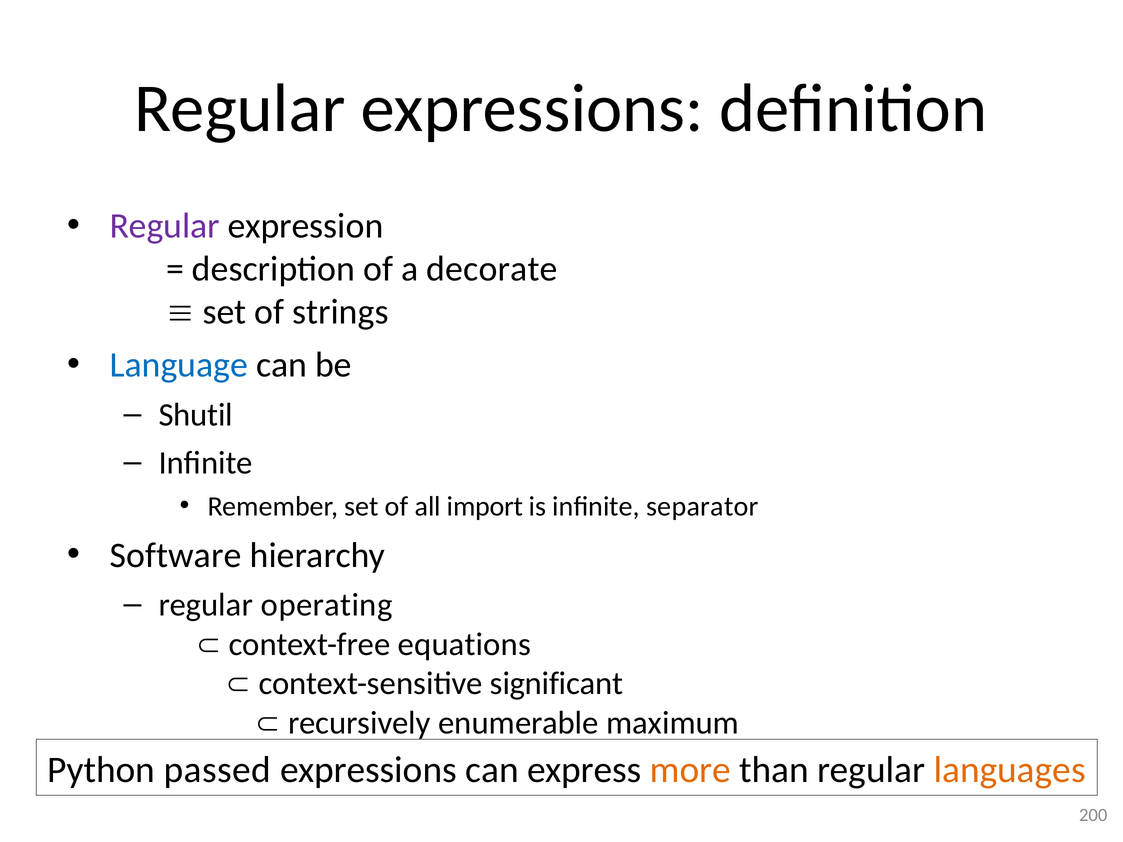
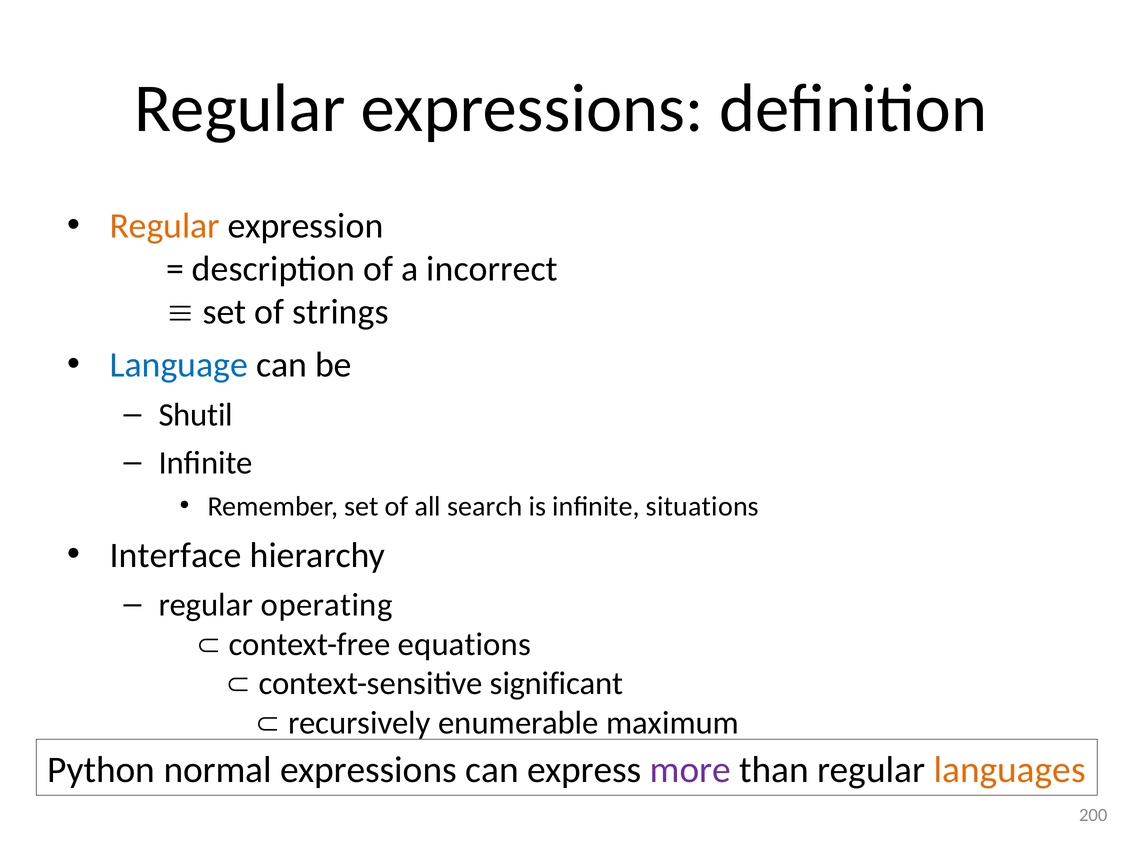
Regular colour: purple -> orange (165, 226)
decorate: decorate -> incorrect (492, 269)
import: import -> search (485, 507)
separator: separator -> situations (702, 507)
Software: Software -> Interface (176, 556)
passed: passed -> normal (218, 770)
more colour: orange -> purple (690, 770)
